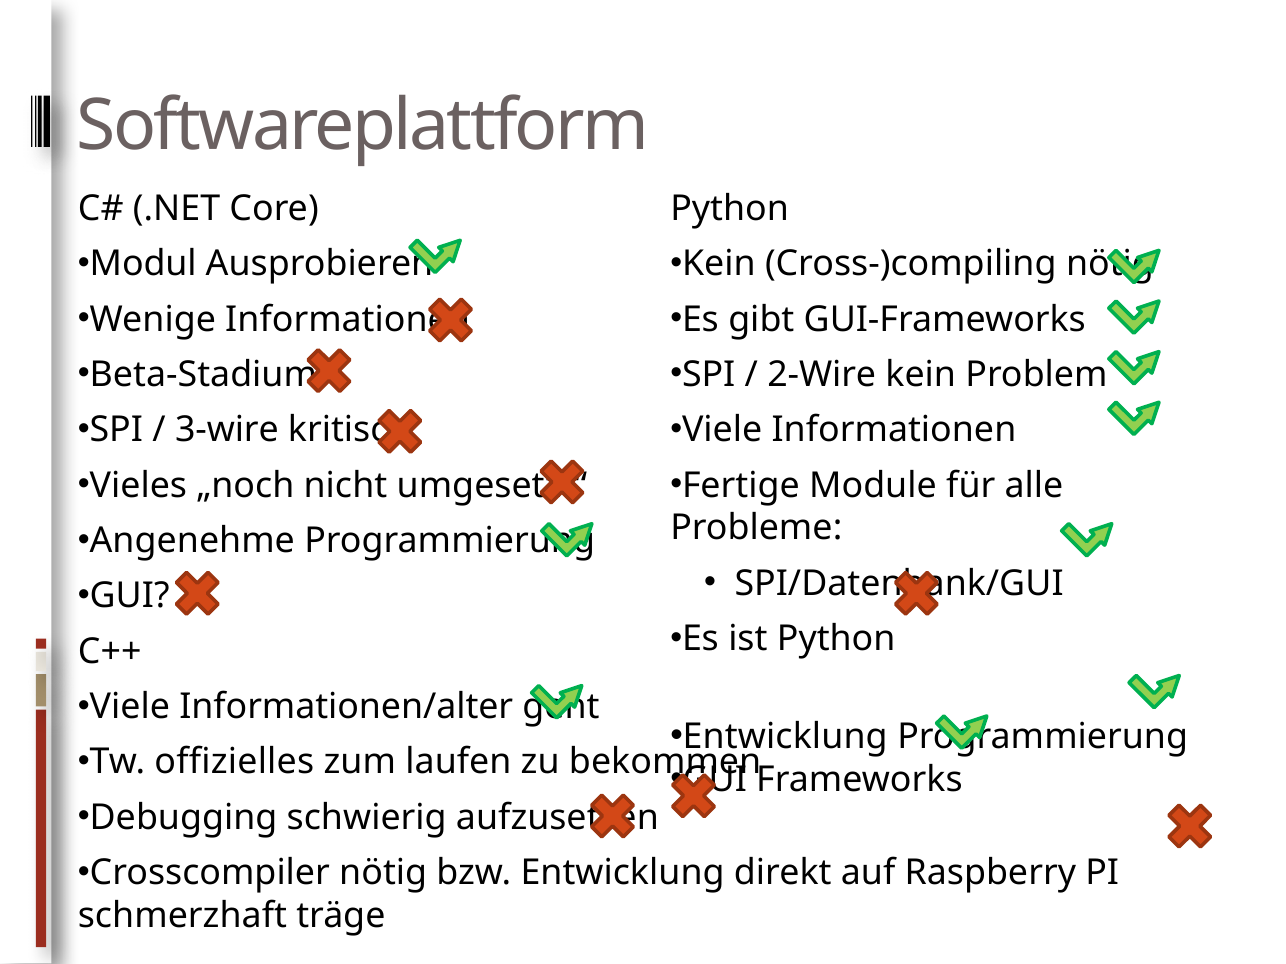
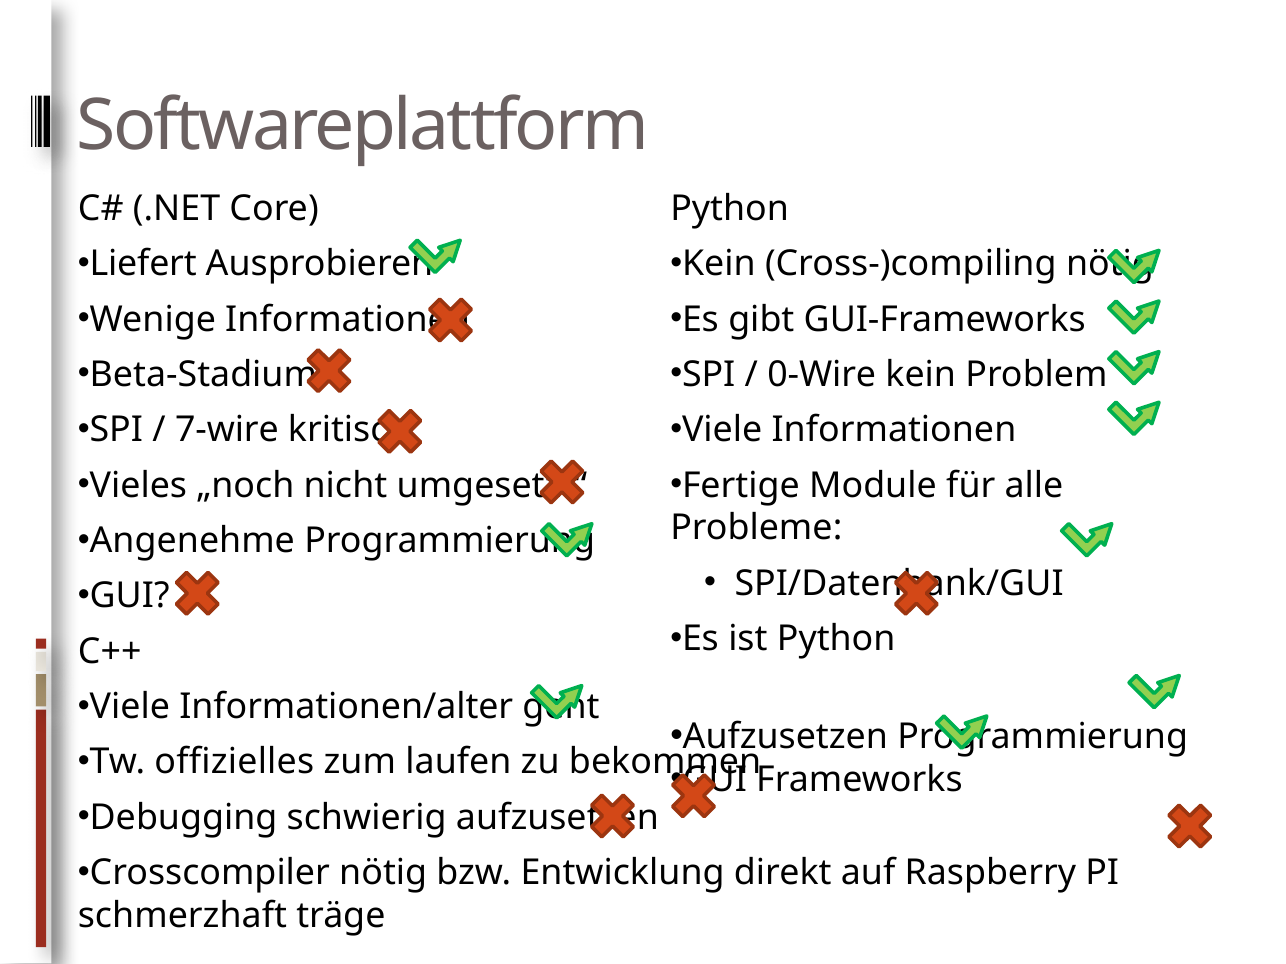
Modul: Modul -> Liefert (143, 264)
2-Wire: 2-Wire -> 0-Wire (822, 375)
3-wire: 3-wire -> 7-wire (227, 430)
Entwicklung: Entwicklung -> Aufzusetzen (785, 738)
